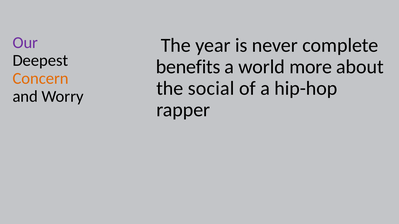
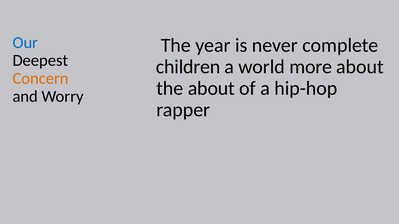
Our colour: purple -> blue (25, 43)
benefits: benefits -> children (188, 67)
the social: social -> about (211, 89)
